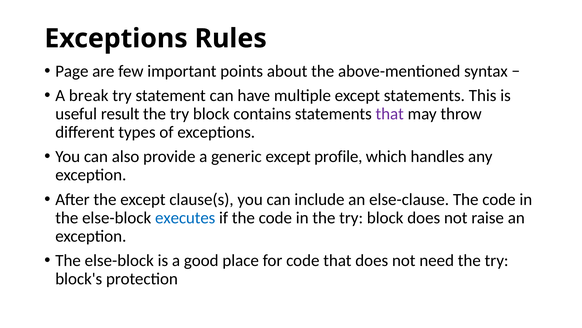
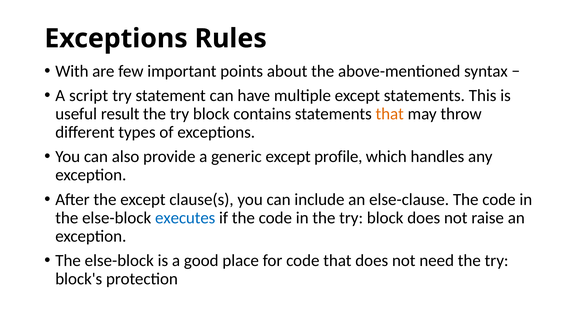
Page: Page -> With (72, 71)
break: break -> script (89, 95)
that colour: purple -> orange (390, 114)
